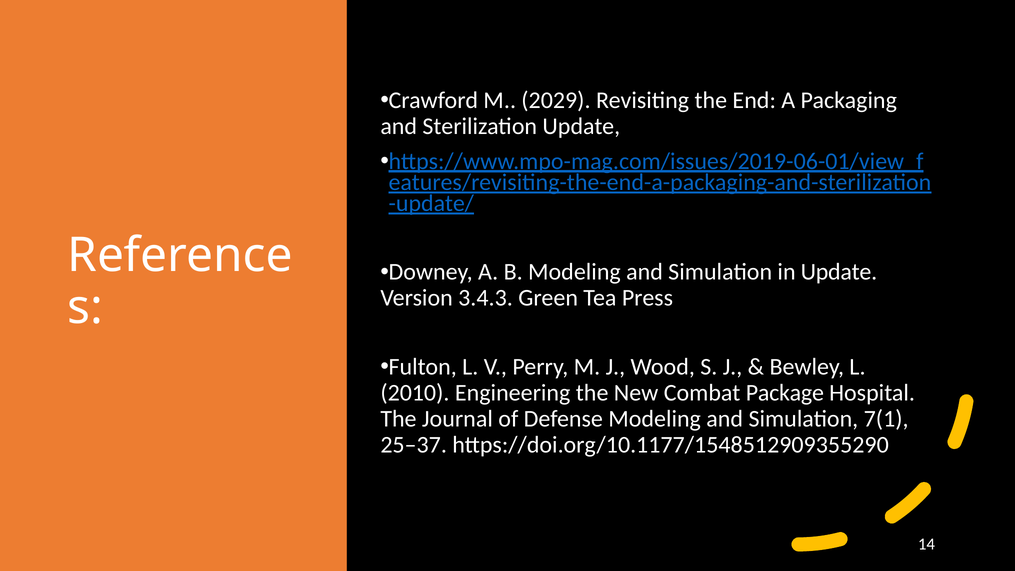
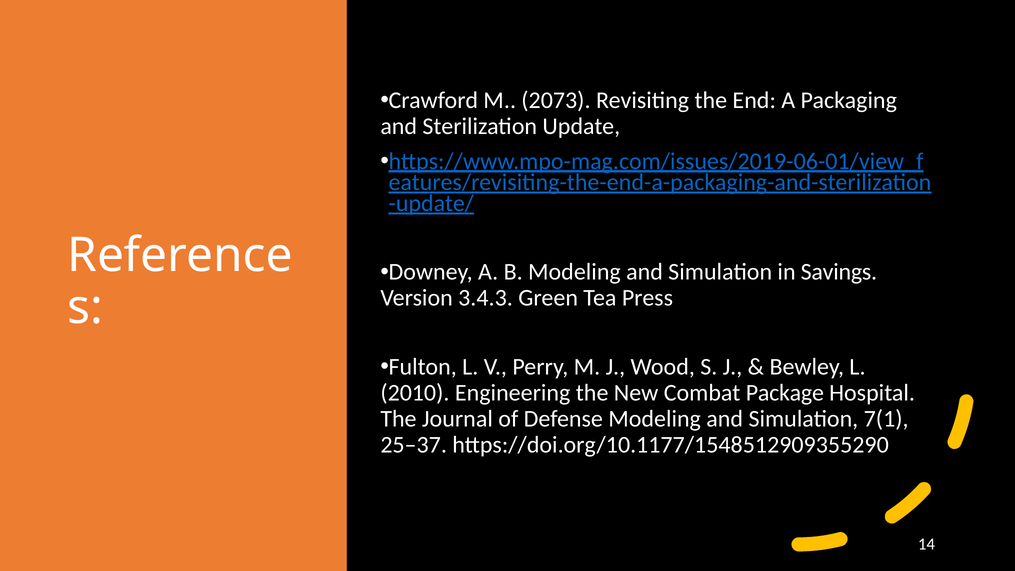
2029: 2029 -> 2073 (556, 100)
in Update: Update -> Savings (839, 272)
